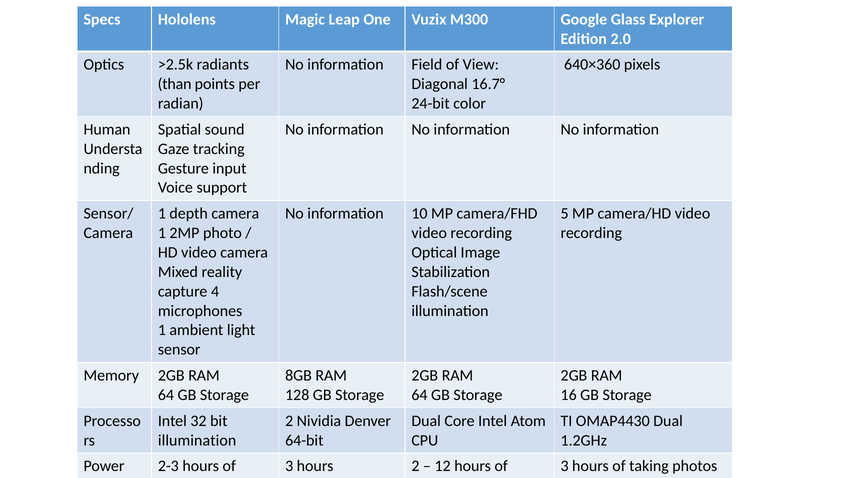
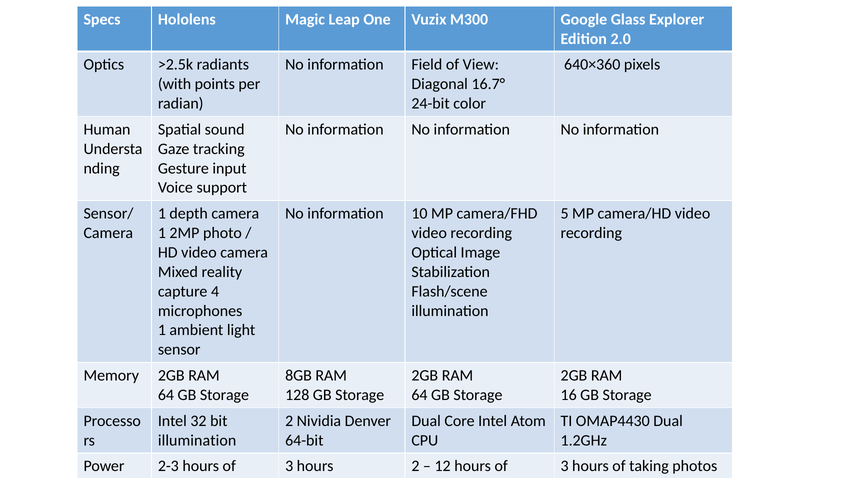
than: than -> with (175, 84)
